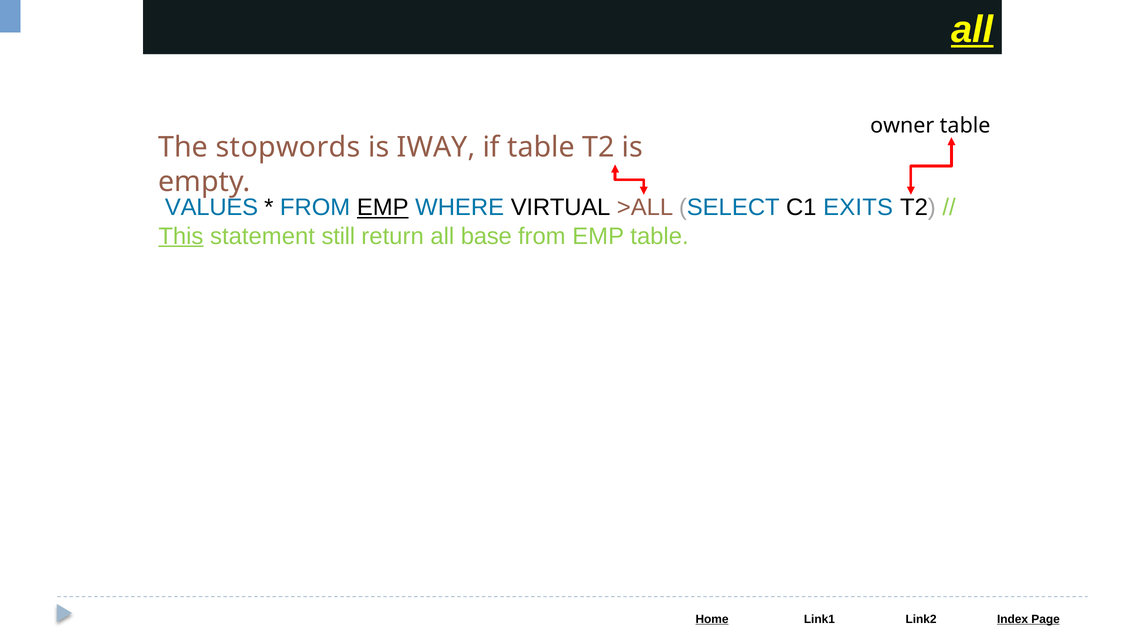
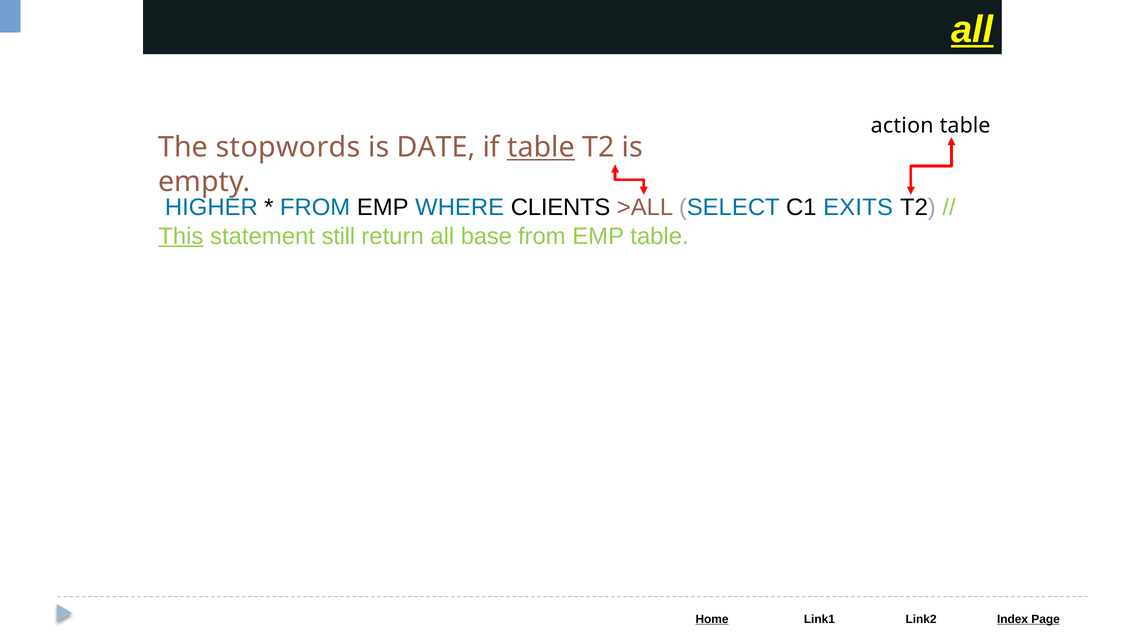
owner: owner -> action (902, 126)
IWAY: IWAY -> DATE (436, 147)
table underline: none -> present (541, 147)
VALUES: VALUES -> HIGHER (211, 208)
EMP underline: present -> none (383, 208)
VIRTUAL: VIRTUAL -> CLIENTS (561, 208)
